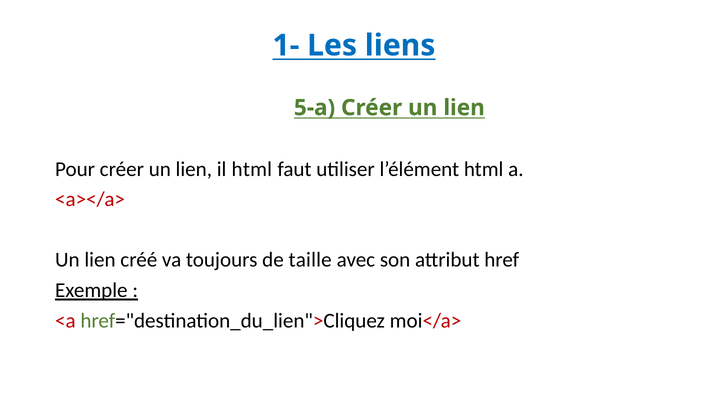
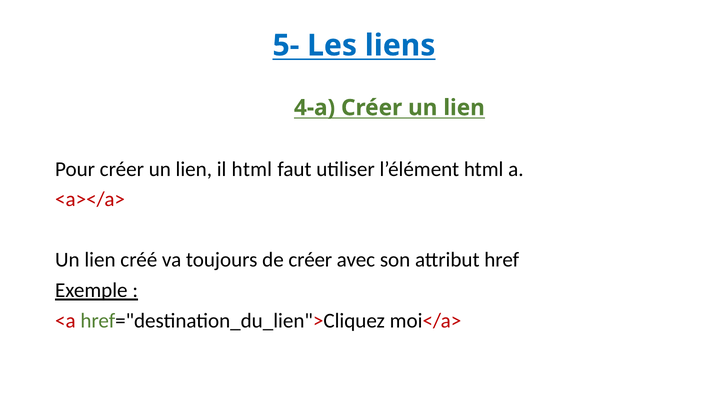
1-: 1- -> 5- (286, 45)
5-a: 5-a -> 4-a (315, 108)
de taille: taille -> créer (310, 260)
